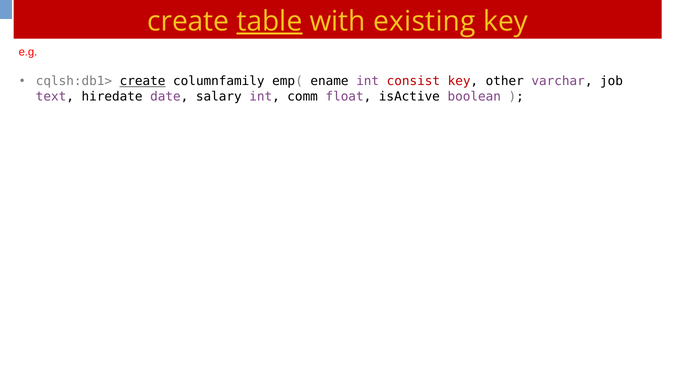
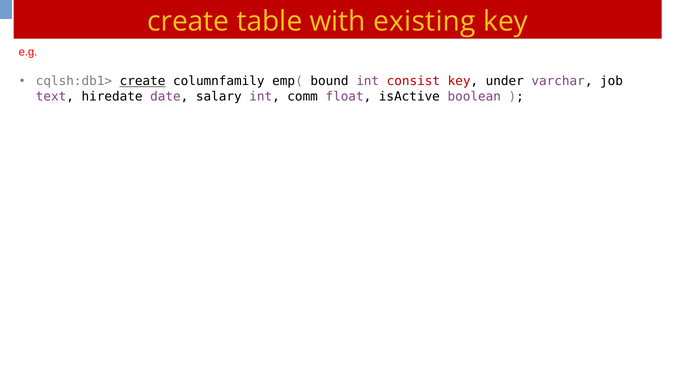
table underline: present -> none (269, 21)
ename: ename -> bound (330, 81)
other: other -> under (505, 81)
